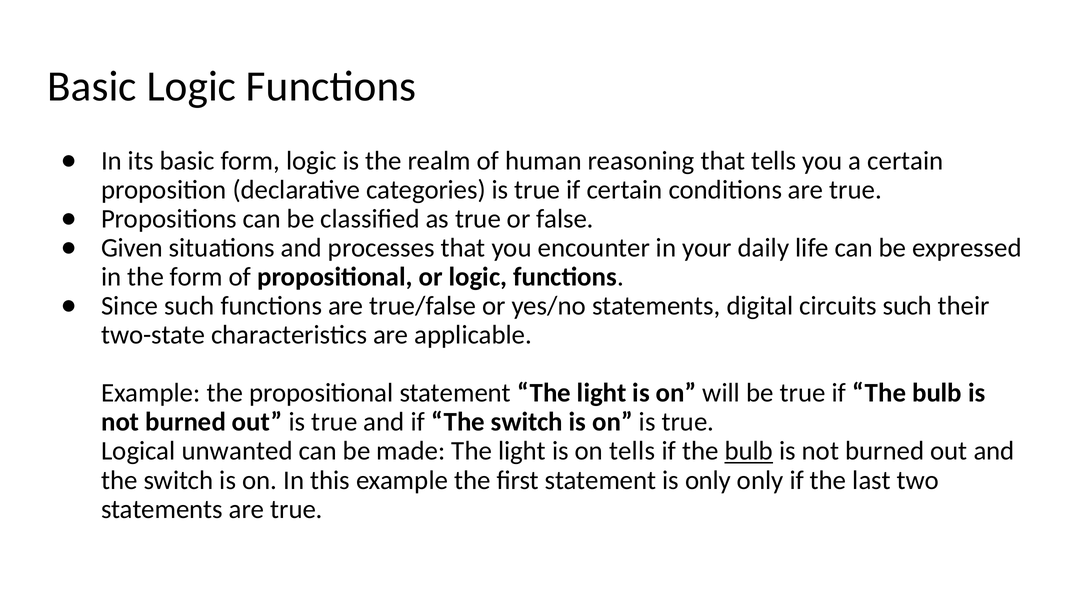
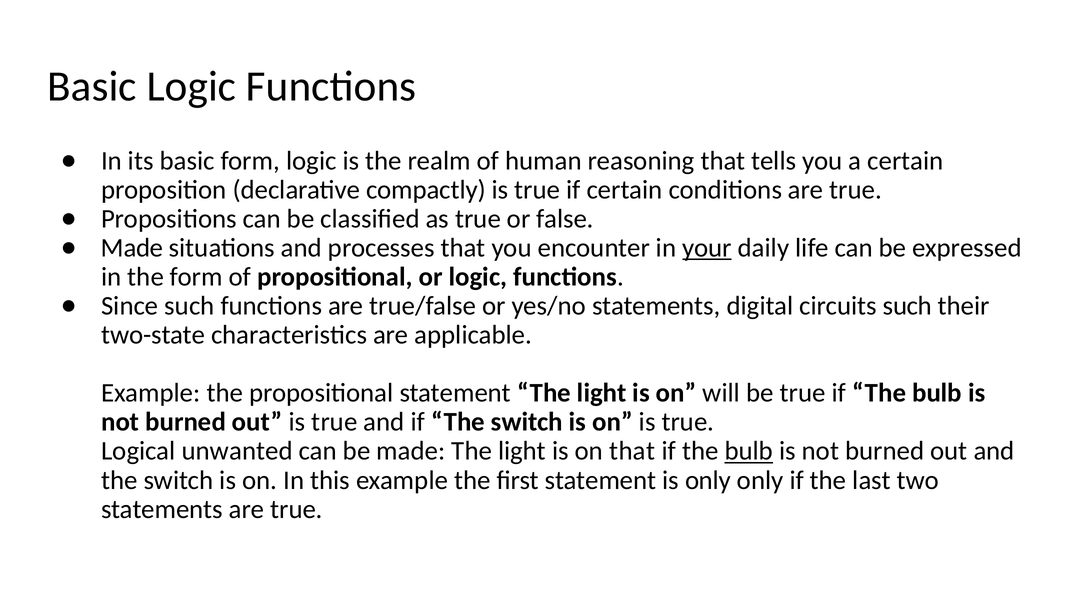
categories: categories -> compactly (426, 190)
Given: Given -> Made (132, 248)
your underline: none -> present (707, 248)
on tells: tells -> that (632, 451)
